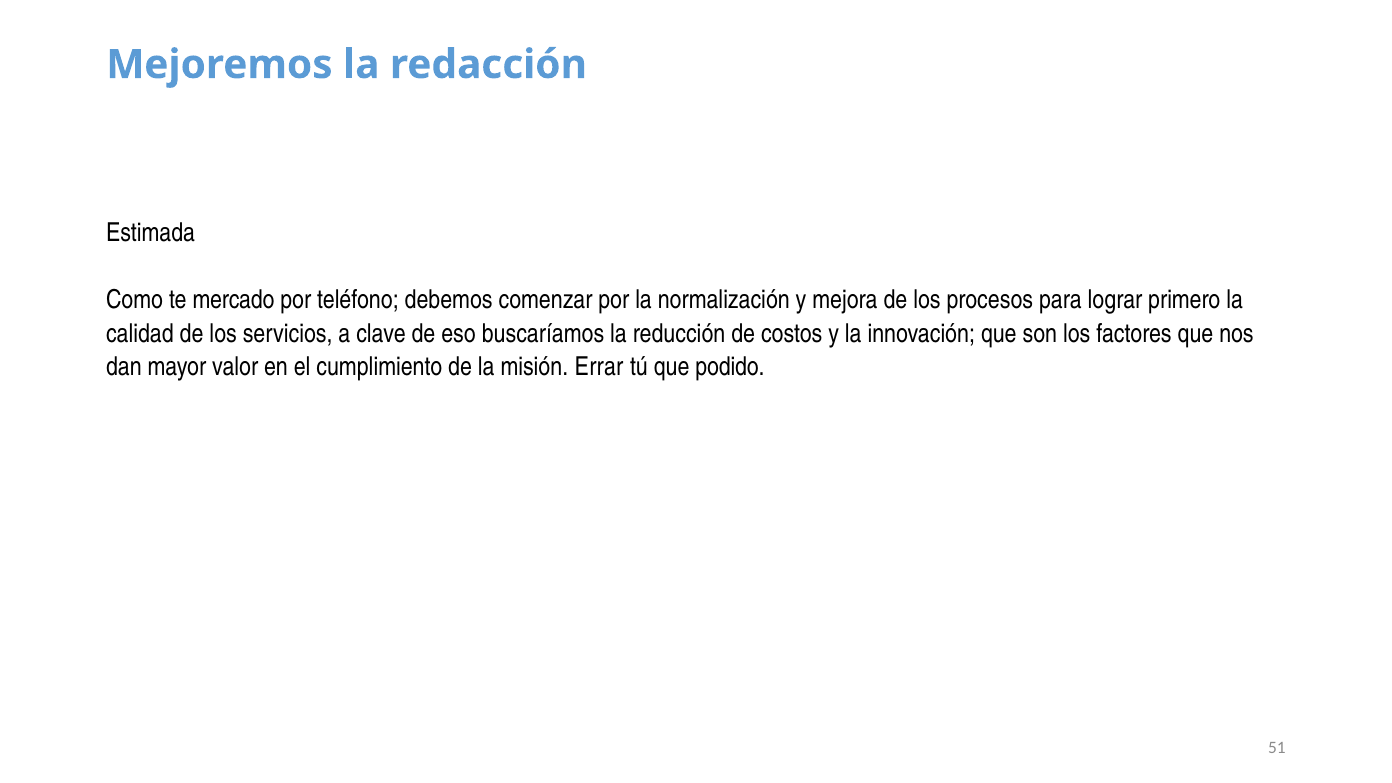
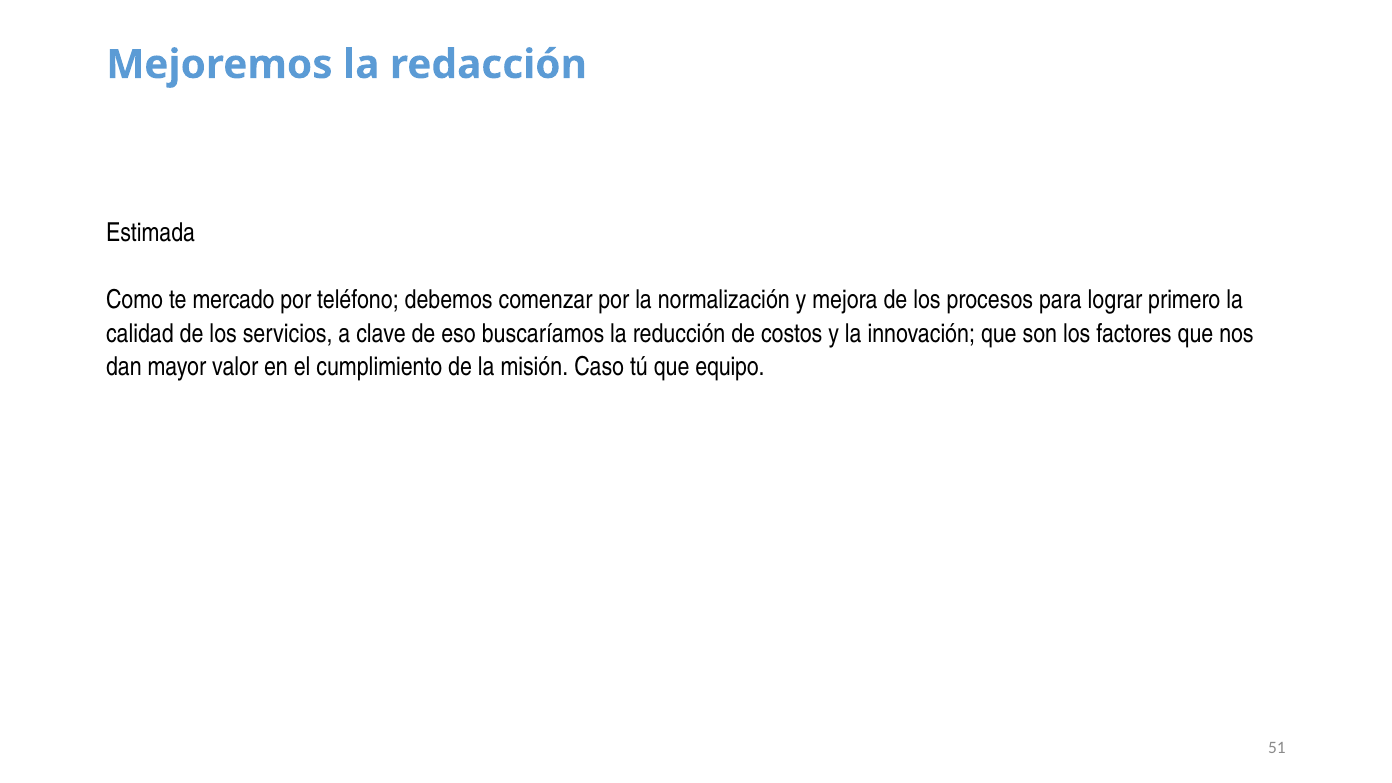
Errar: Errar -> Caso (599, 367)
podido: podido -> equipo (730, 367)
